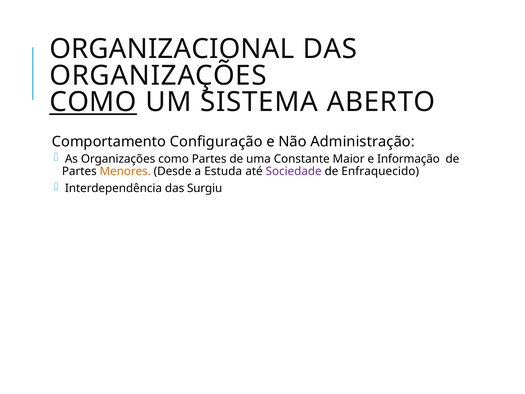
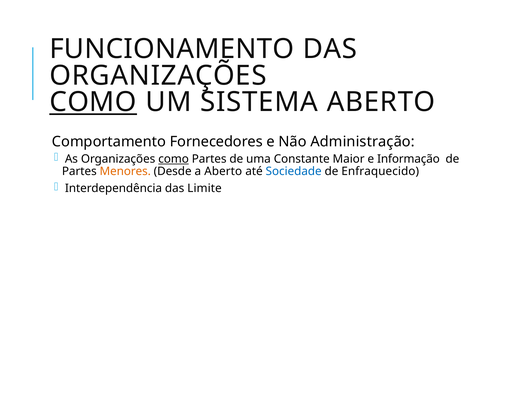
ORGANIZACIONAL: ORGANIZACIONAL -> FUNCIONAMENTO (172, 49)
Configuração: Configuração -> Fornecedores (216, 142)
como underline: none -> present (174, 159)
a Estuda: Estuda -> Aberto (223, 171)
Sociedade colour: purple -> blue (294, 171)
Surgiu: Surgiu -> Limite (205, 188)
